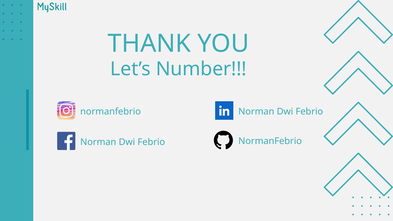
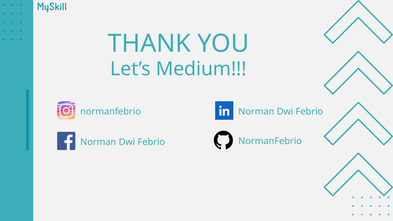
Number: Number -> Medium (201, 69)
